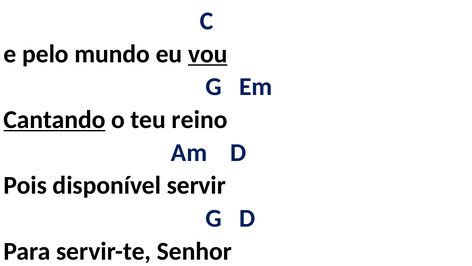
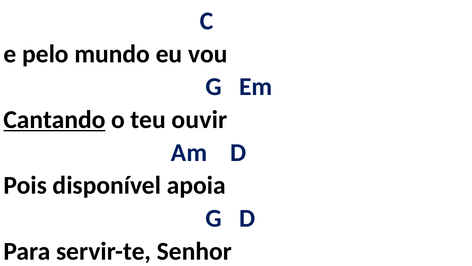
vou underline: present -> none (208, 54)
reino: reino -> ouvir (199, 119)
servir: servir -> apoia (196, 185)
